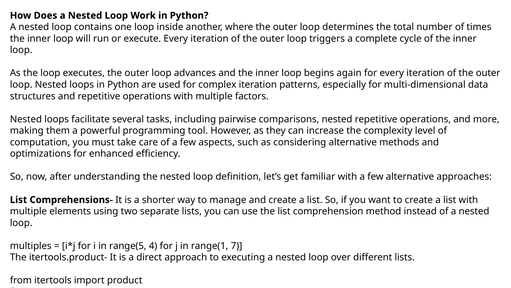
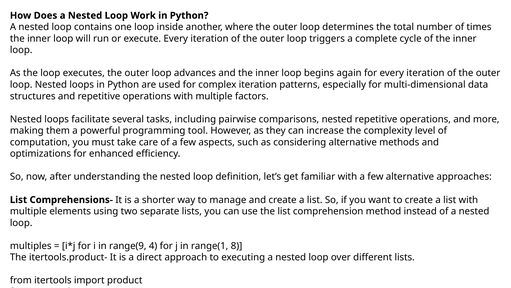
range(5: range(5 -> range(9 (128, 245)
7: 7 -> 8 (237, 245)
